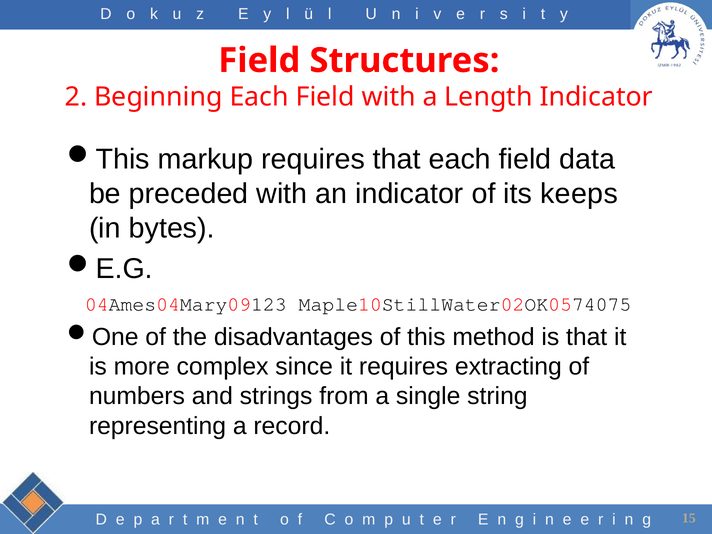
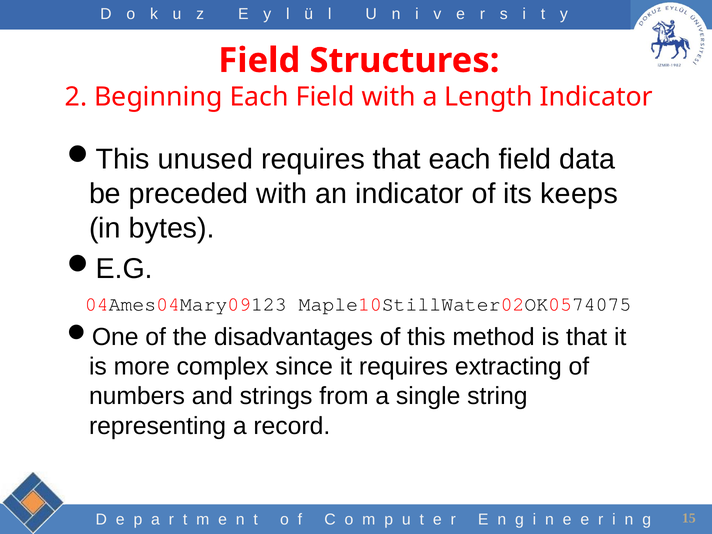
markup: markup -> unused (205, 159)
